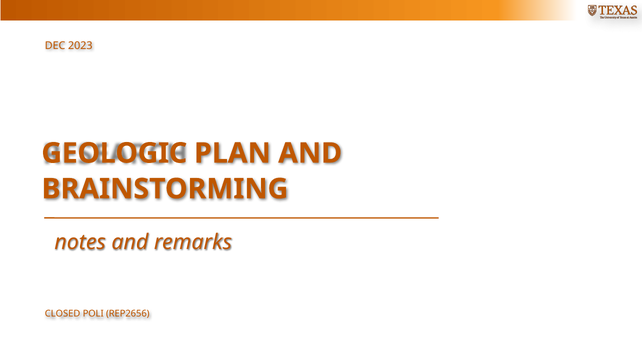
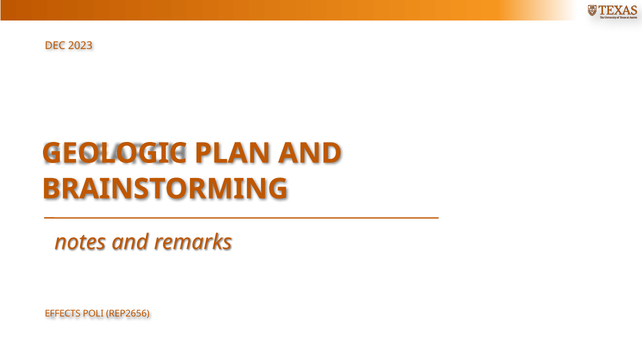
CLOSED: CLOSED -> EFFECTS (63, 314)
